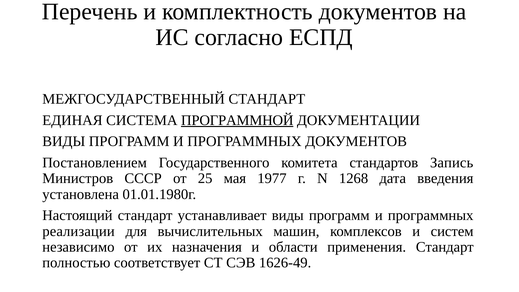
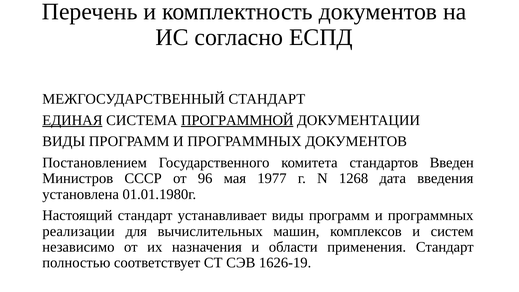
ЕДИНАЯ underline: none -> present (72, 120)
Запись: Запись -> Введен (452, 163)
25: 25 -> 96 (205, 178)
1626-49: 1626-49 -> 1626-19 (285, 263)
